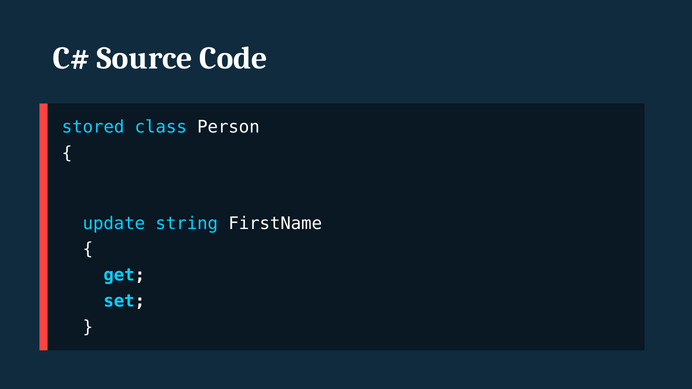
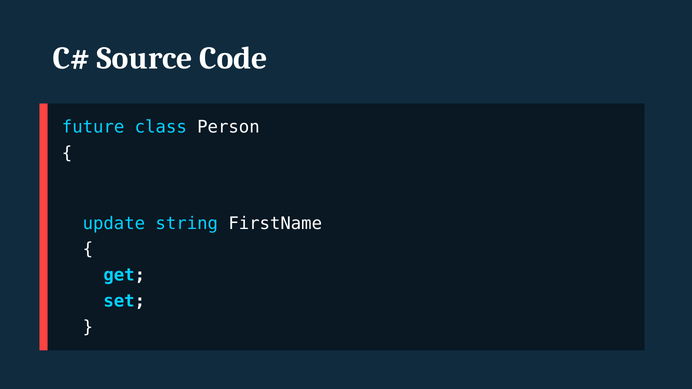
stored: stored -> future (93, 127)
